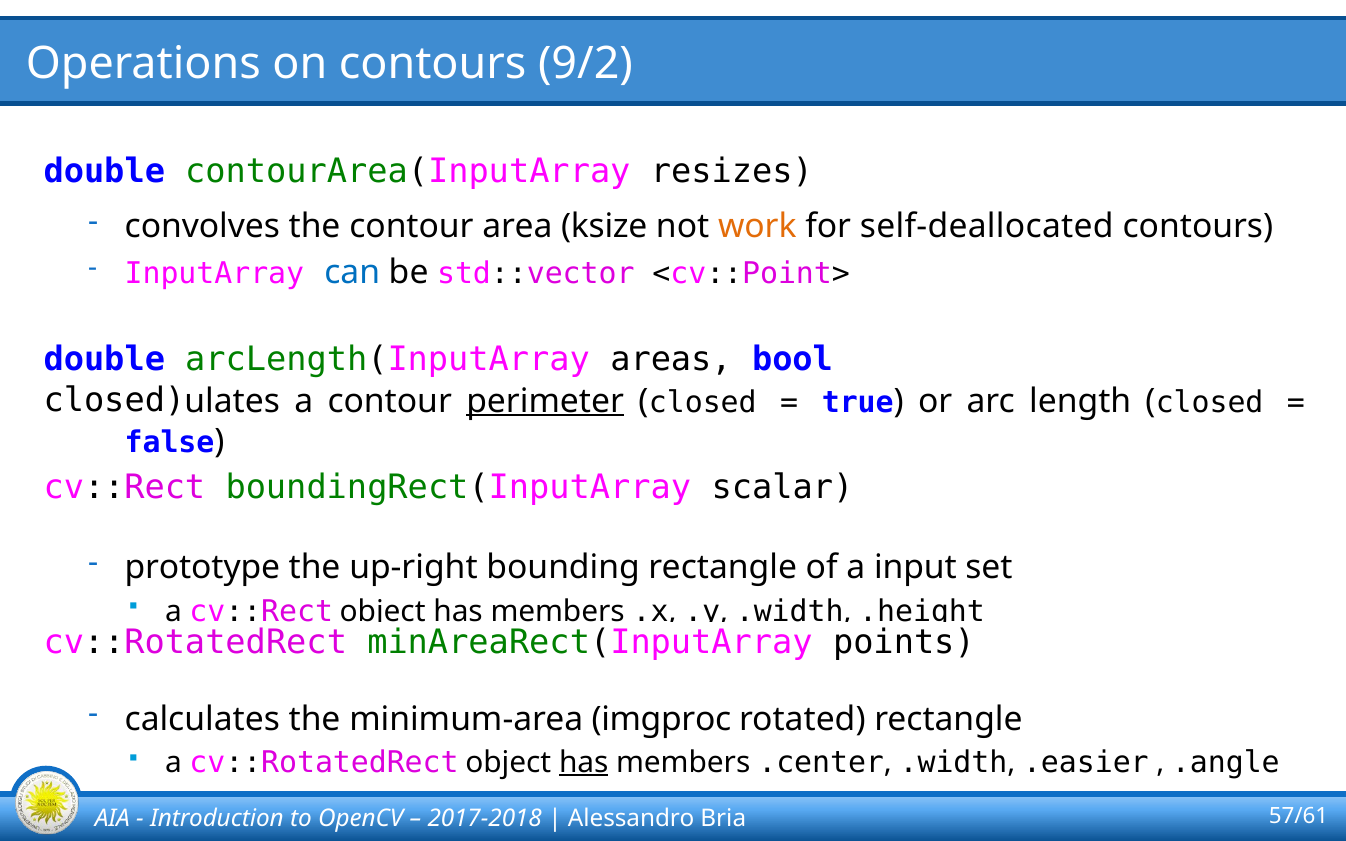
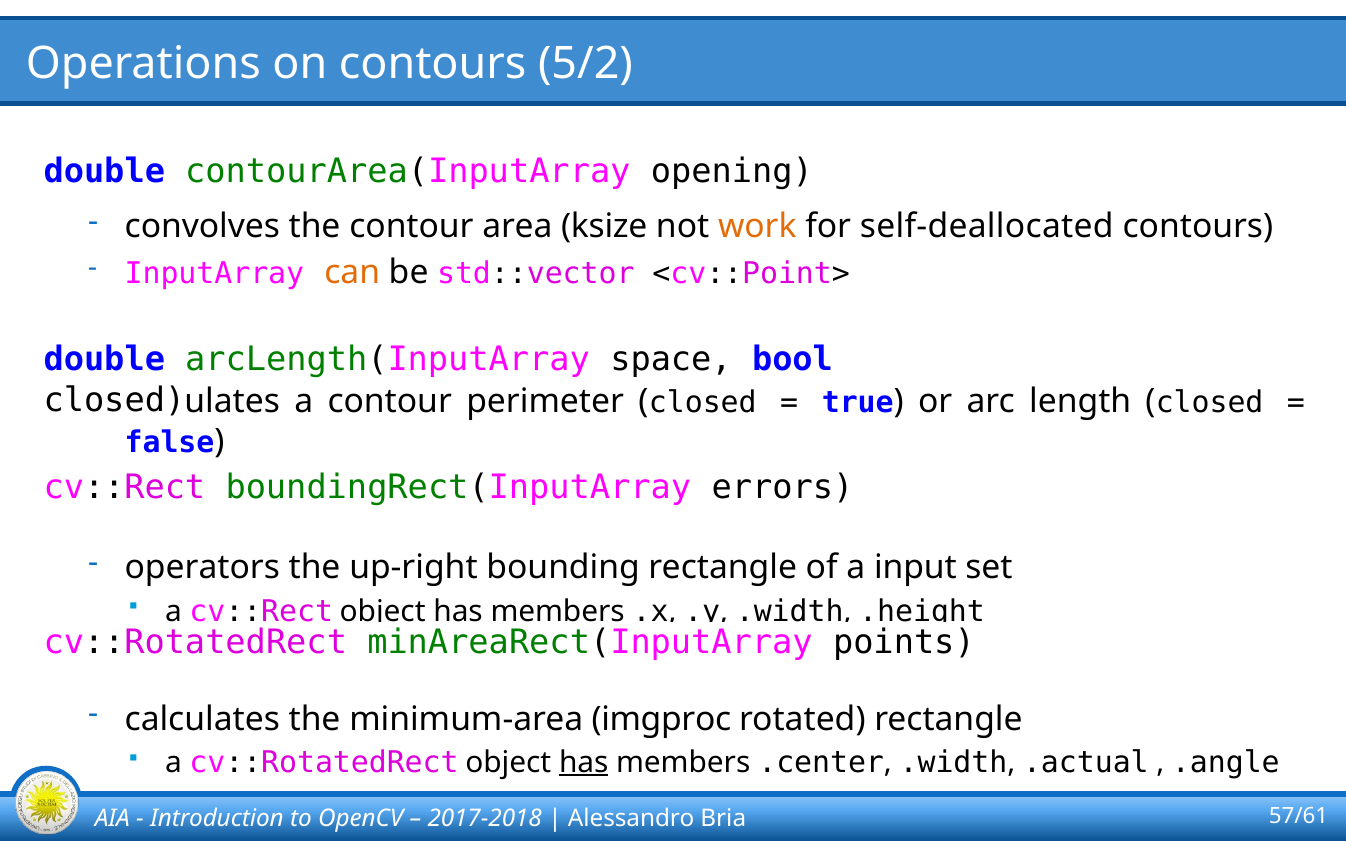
9/2: 9/2 -> 5/2 (585, 64)
resizes: resizes -> opening (732, 172)
can colour: blue -> orange (352, 273)
areas: areas -> space (671, 360)
perimeter underline: present -> none (545, 401)
scalar: scalar -> errors (782, 488)
prototype: prototype -> operators (202, 568)
.easier: .easier -> .actual (1086, 763)
